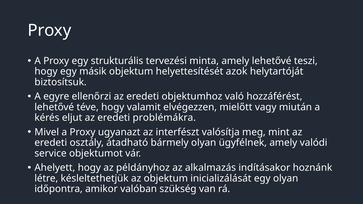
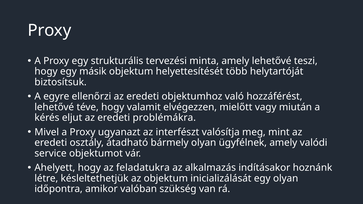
azok: azok -> több (237, 72)
példányhoz: példányhoz -> feladatukra (143, 168)
